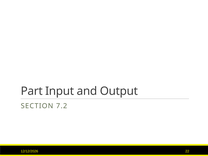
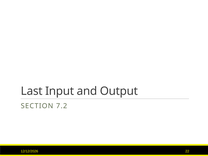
Part: Part -> Last (32, 91)
